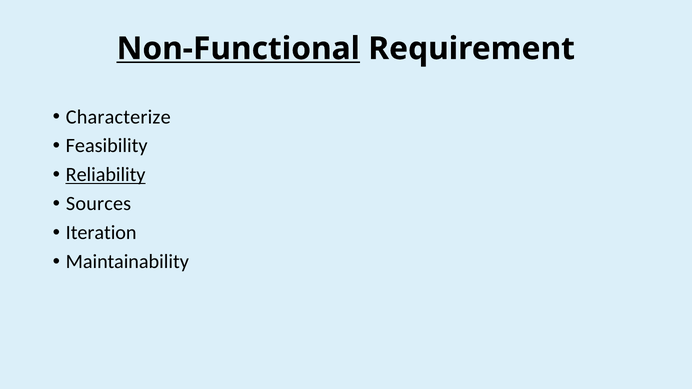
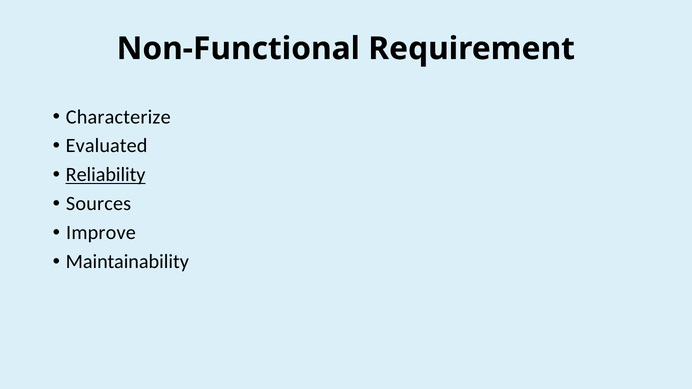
Non-Functional underline: present -> none (238, 49)
Feasibility: Feasibility -> Evaluated (107, 146)
Iteration: Iteration -> Improve (101, 233)
